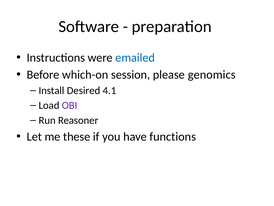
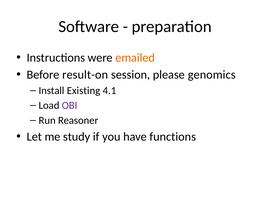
emailed colour: blue -> orange (135, 57)
which-on: which-on -> result-on (85, 75)
Desired: Desired -> Existing (84, 90)
these: these -> study (77, 136)
